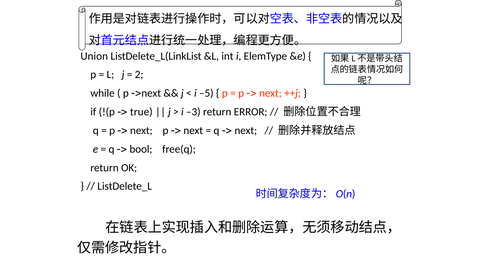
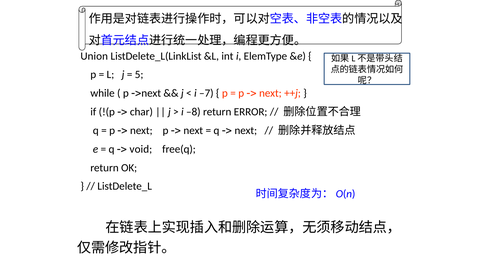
2: 2 -> 5 (139, 75)
–5: –5 -> –7 (206, 93)
true: true -> char (141, 112)
–3: –3 -> –8 (193, 112)
bool: bool -> void (141, 149)
